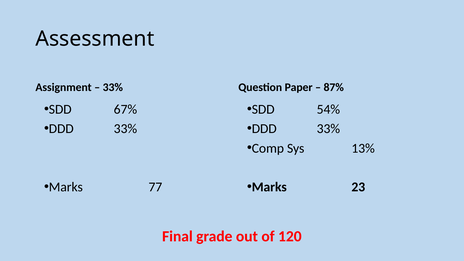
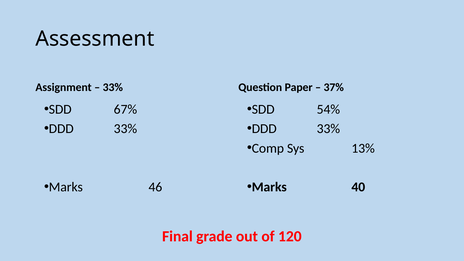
87%: 87% -> 37% (334, 87)
77: 77 -> 46 (155, 187)
23: 23 -> 40 (358, 187)
